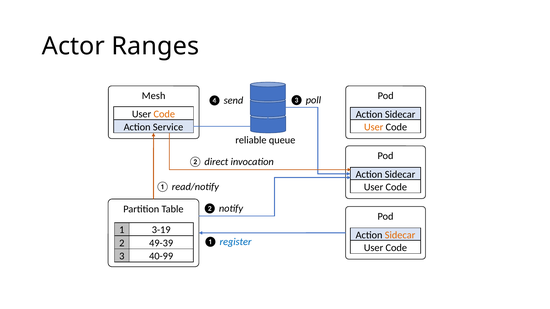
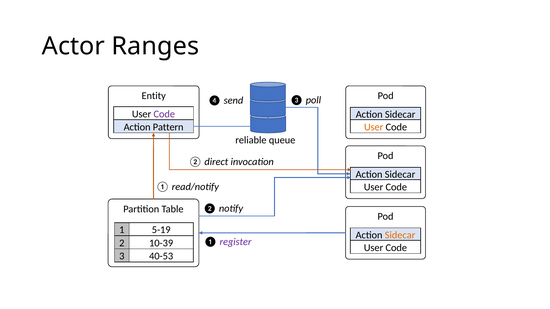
Mesh: Mesh -> Entity (154, 96)
Code colour: orange -> purple (164, 114)
Service: Service -> Pattern (168, 127)
3-19: 3-19 -> 5-19 (161, 230)
register colour: blue -> purple (236, 242)
49-39: 49-39 -> 10-39 (161, 243)
40-99: 40-99 -> 40-53 (161, 256)
